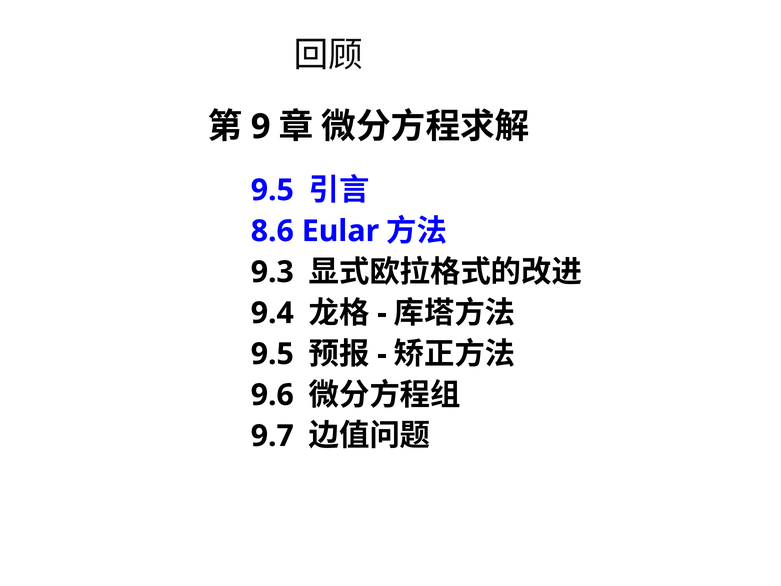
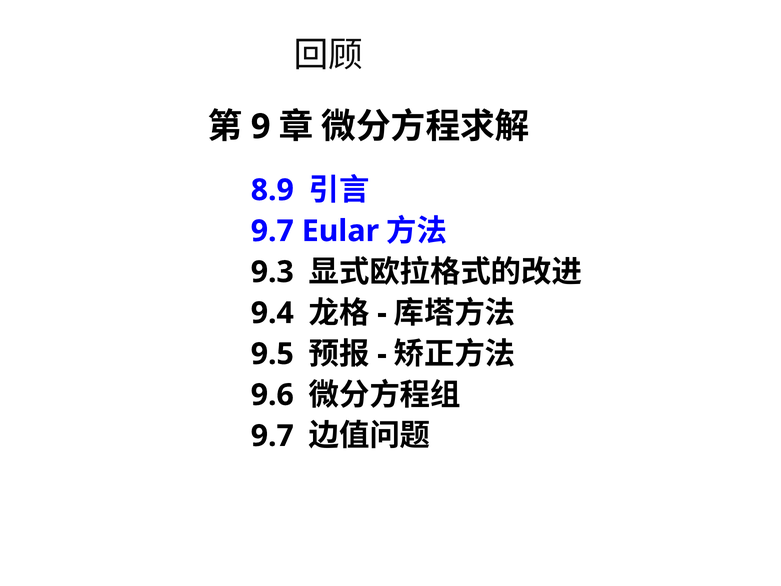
9.5: 9.5 -> 8.9 (272, 190)
8.6: 8.6 -> 9.7 (272, 231)
